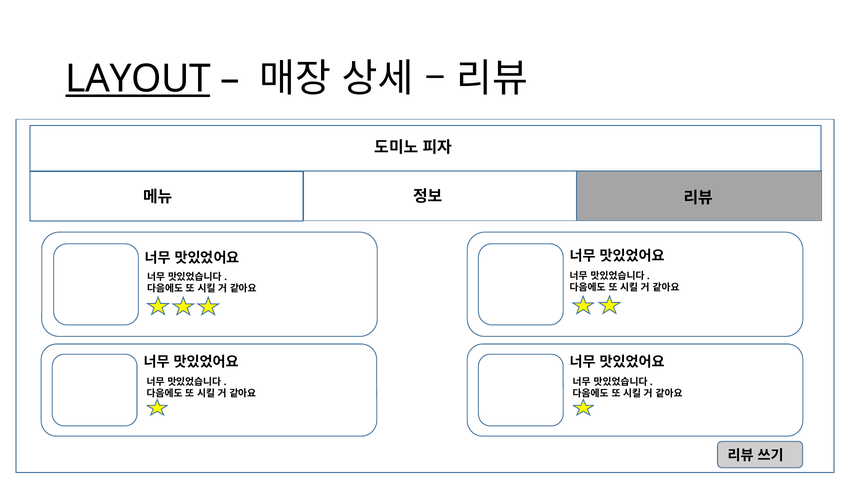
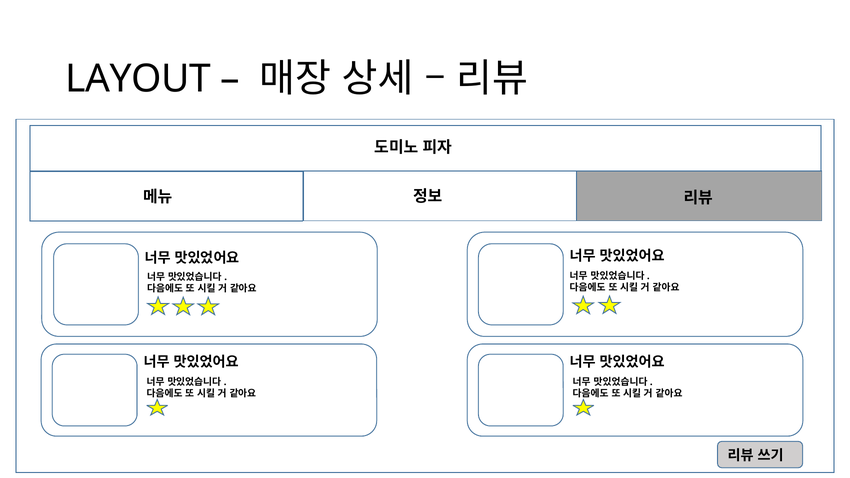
LAYOUT underline: present -> none (138, 79)
